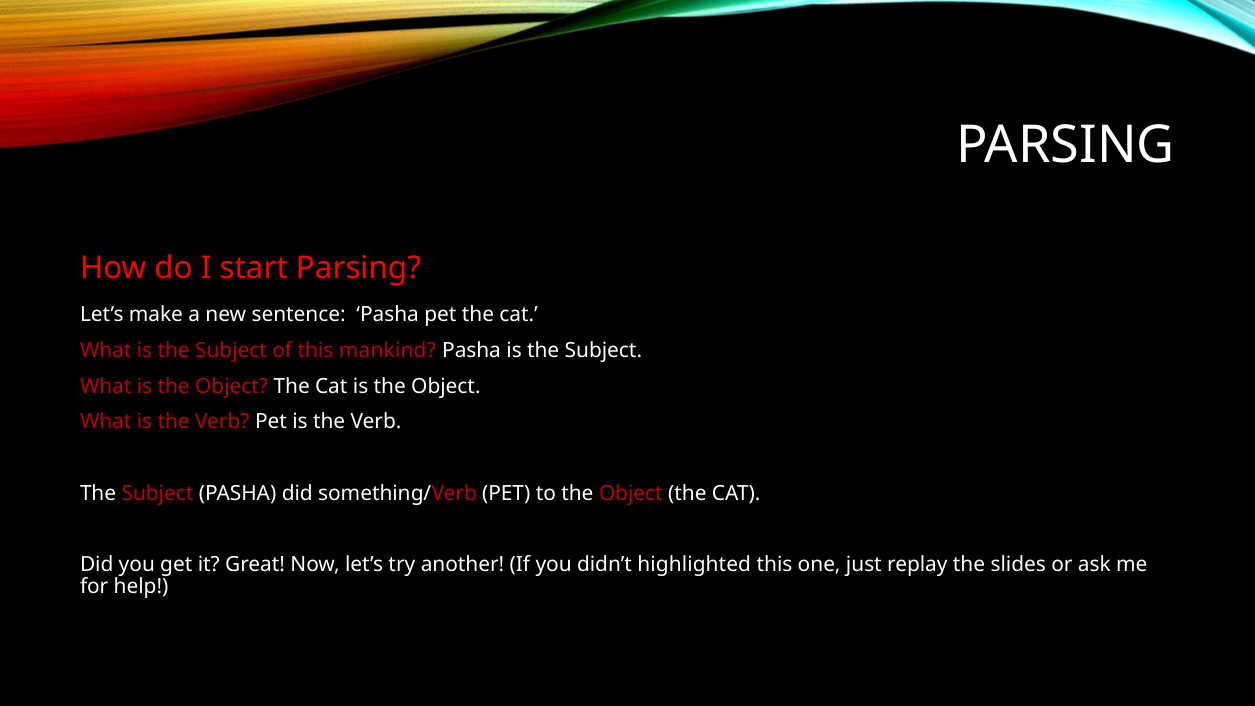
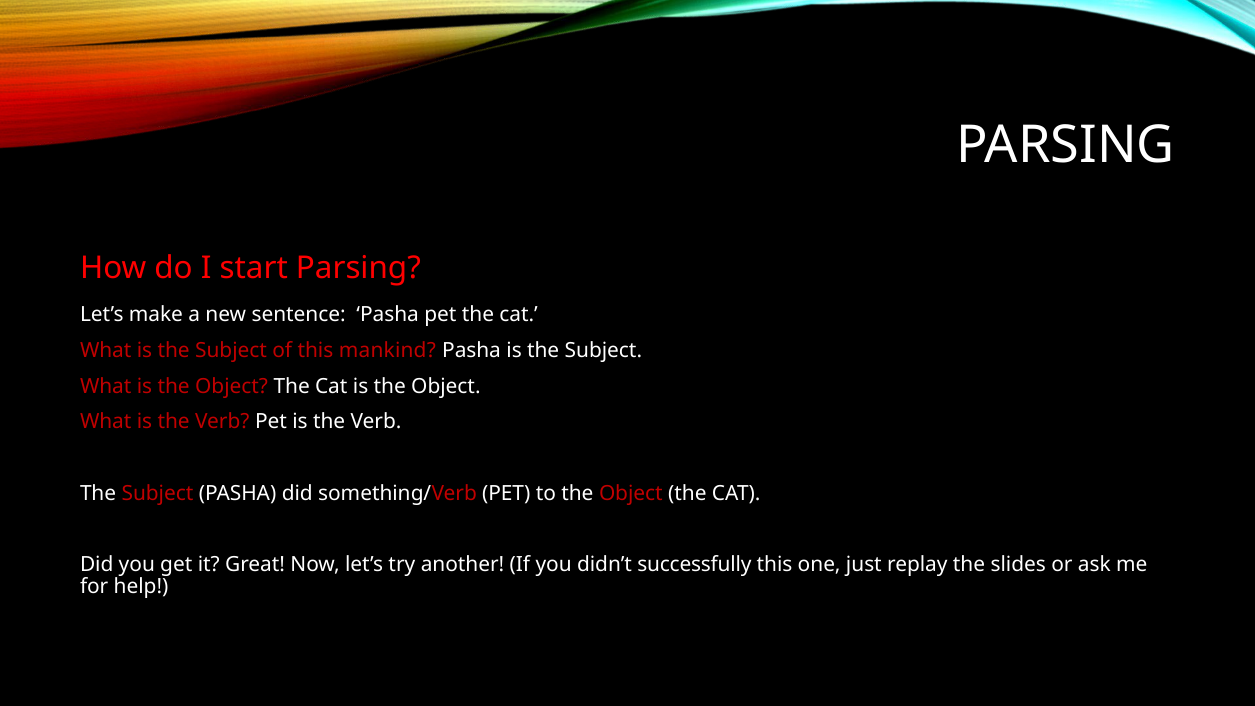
highlighted: highlighted -> successfully (694, 564)
